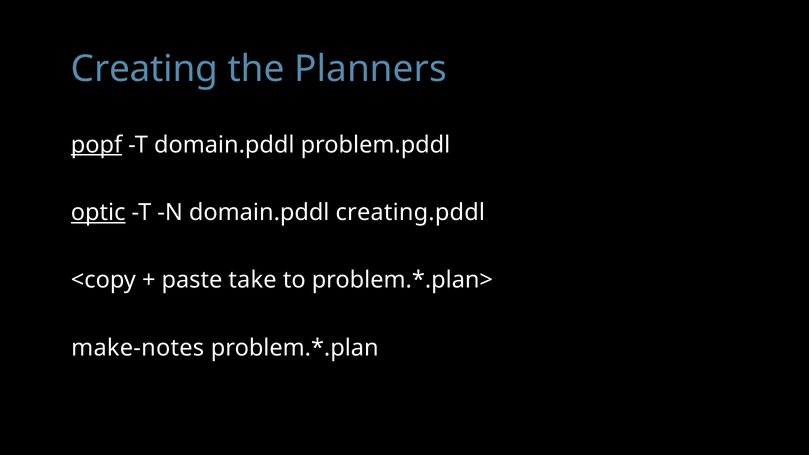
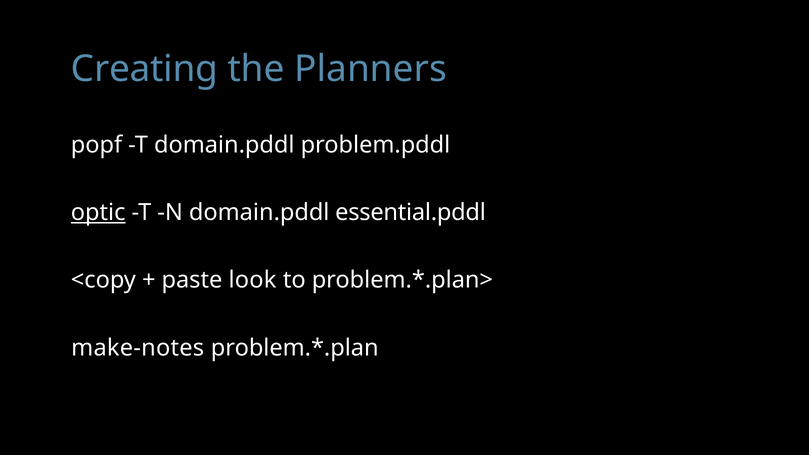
popf underline: present -> none (97, 145)
creating.pddl: creating.pddl -> essential.pddl (411, 212)
take: take -> look (252, 280)
